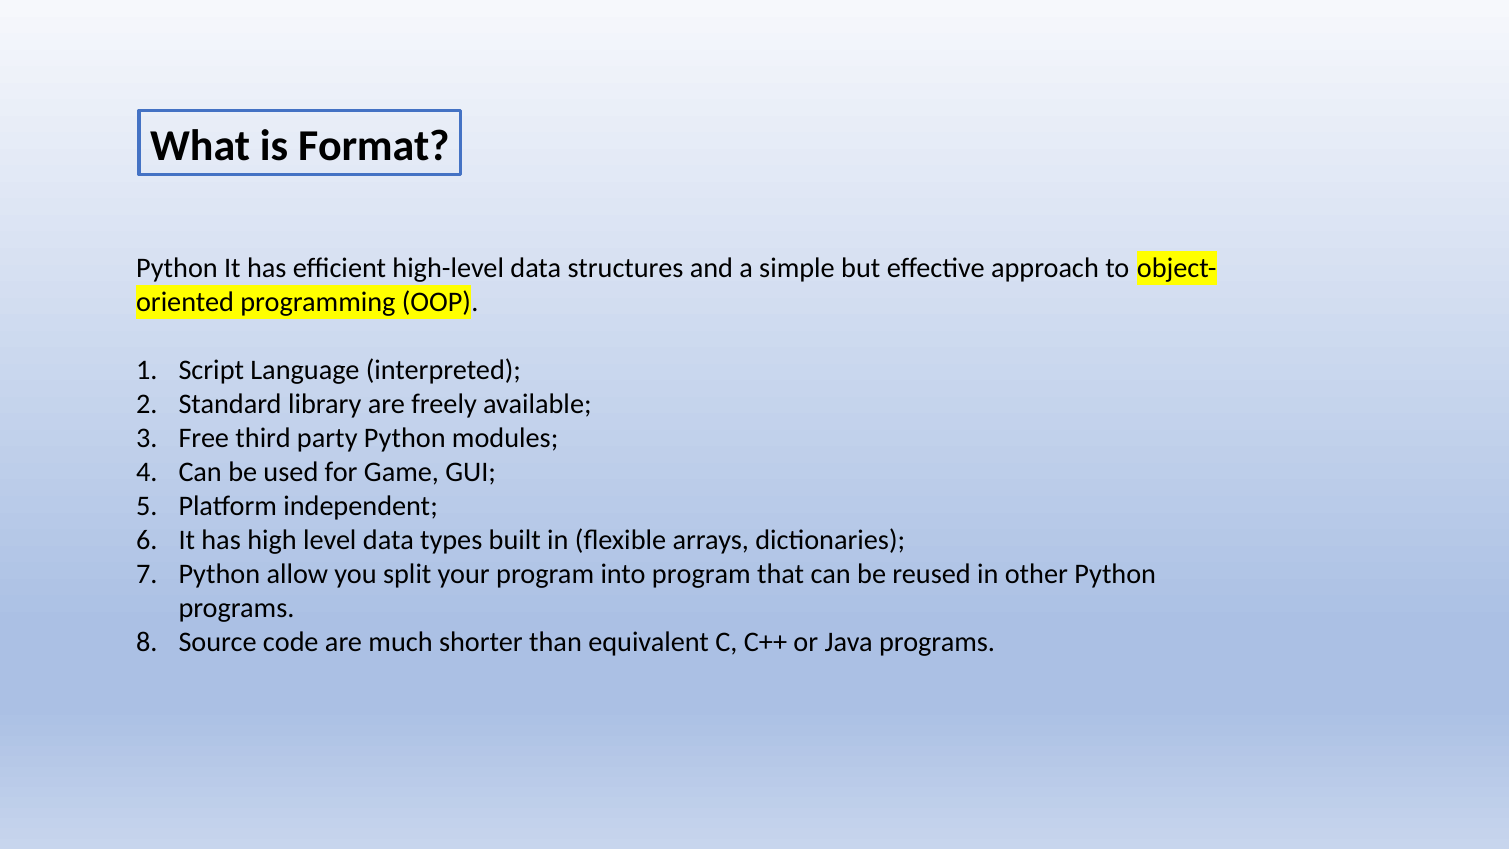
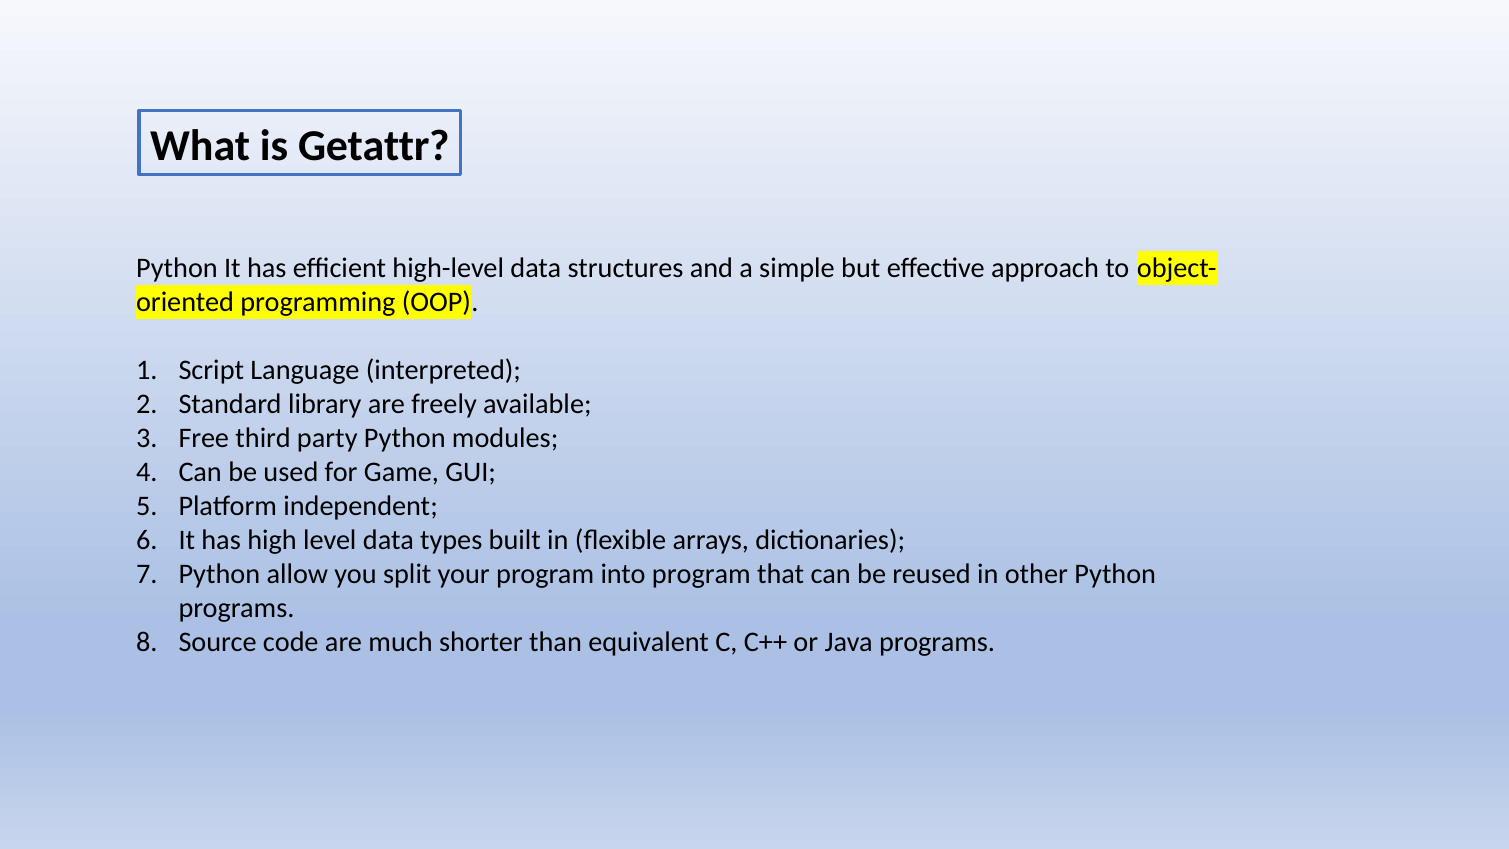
Format: Format -> Getattr (374, 146)
